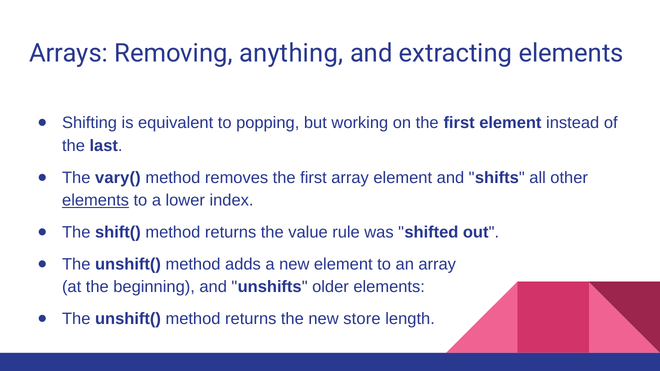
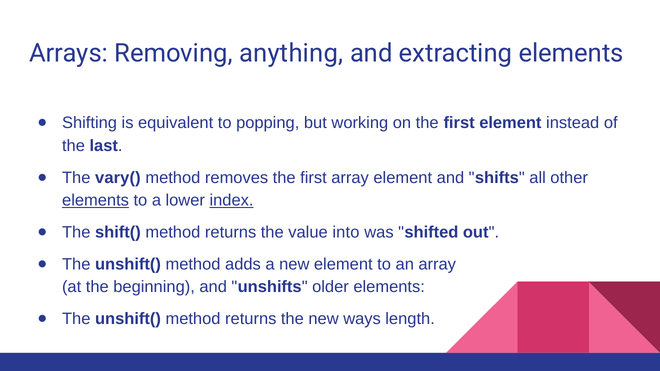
index underline: none -> present (232, 200)
rule: rule -> into (346, 232)
store: store -> ways (362, 319)
